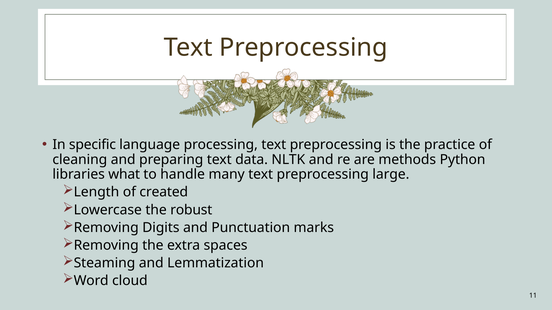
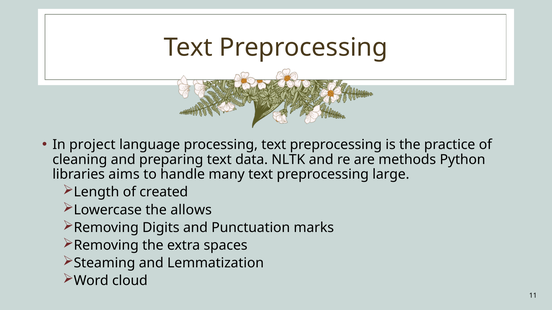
specific: specific -> project (92, 145)
what: what -> aims (124, 175)
robust: robust -> allows (191, 210)
